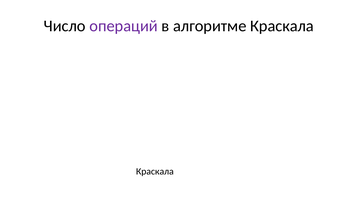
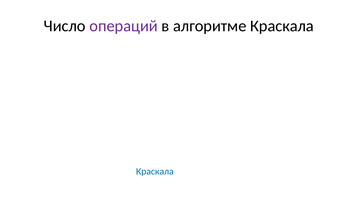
Краскала colour: black -> blue (155, 172)
